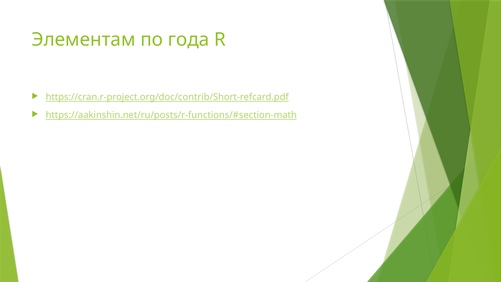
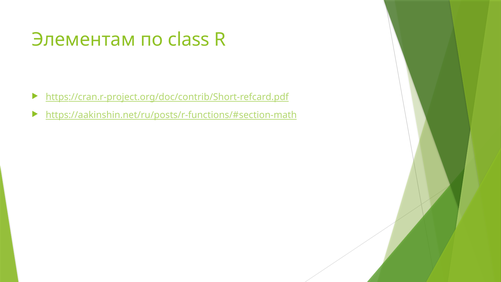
года: года -> class (189, 40)
